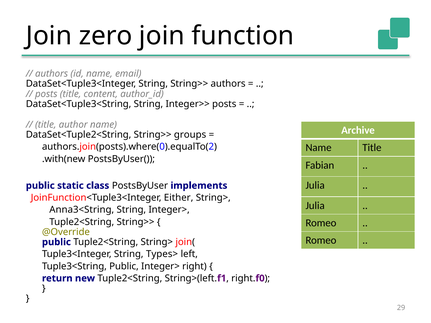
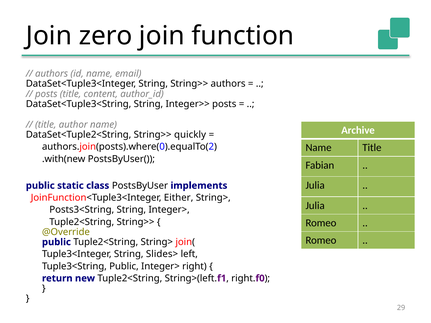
groups: groups -> quickly (190, 135)
Anna3<String: Anna3<String -> Posts3<String (82, 210)
Types>: Types> -> Slides> (162, 254)
